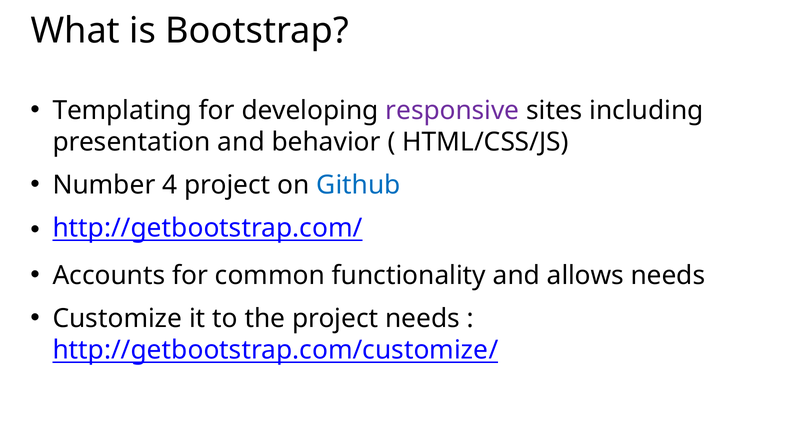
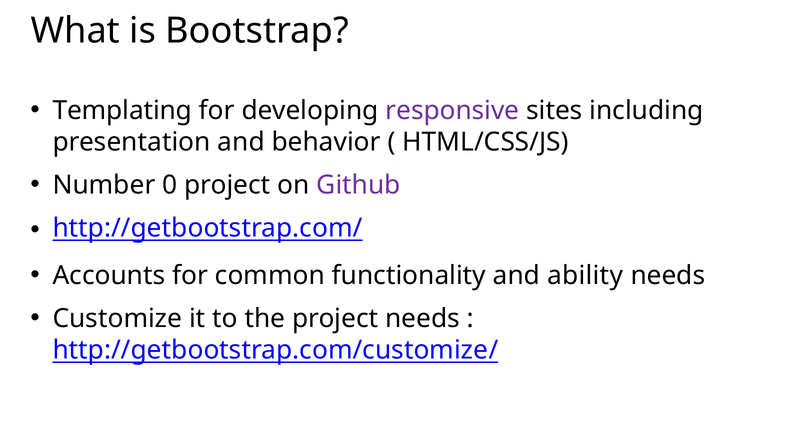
4: 4 -> 0 (170, 185)
Github colour: blue -> purple (358, 185)
allows: allows -> ability (585, 276)
